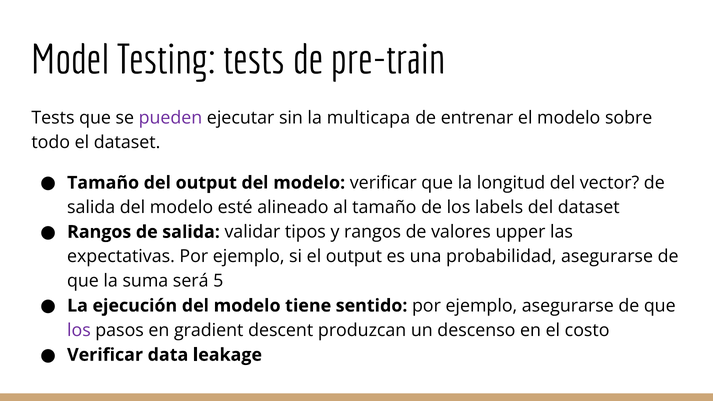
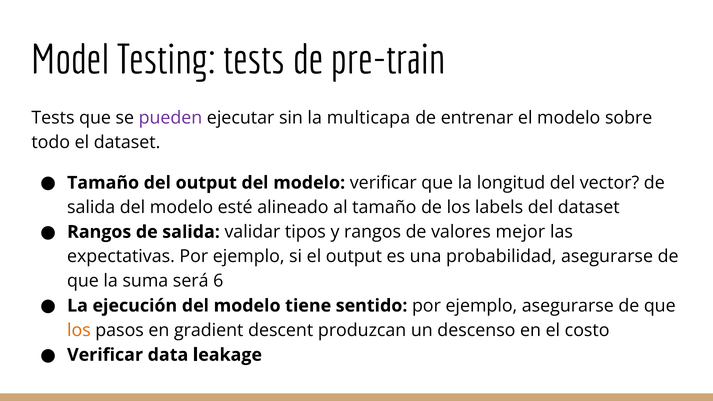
upper: upper -> mejor (520, 232)
5: 5 -> 6 (218, 281)
los colour: purple -> orange (79, 330)
